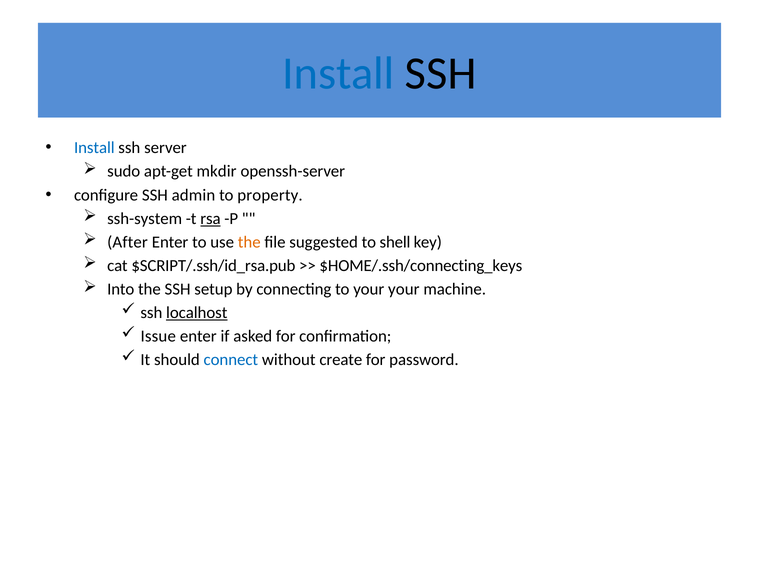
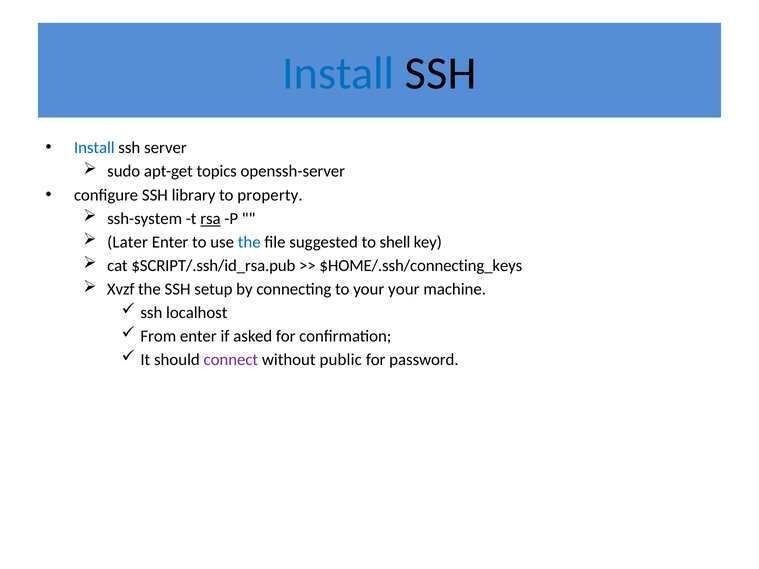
mkdir: mkdir -> topics (217, 171)
admin: admin -> library (194, 195)
After: After -> Later (128, 242)
the colour: orange -> blue (249, 242)
Into: Into -> Xvzf (121, 289)
localhost underline: present -> none (197, 313)
Issue: Issue -> From (158, 336)
connect colour: blue -> purple (231, 360)
create: create -> public (341, 360)
